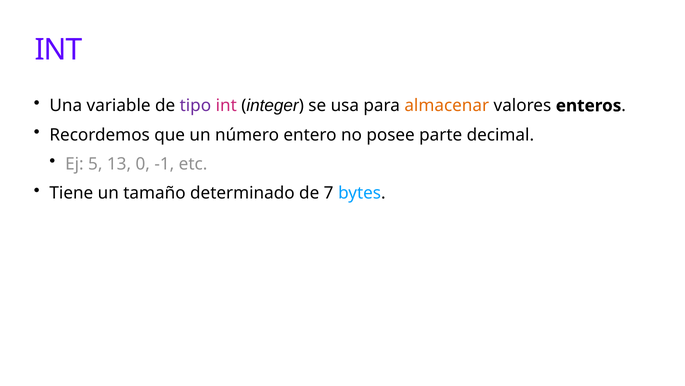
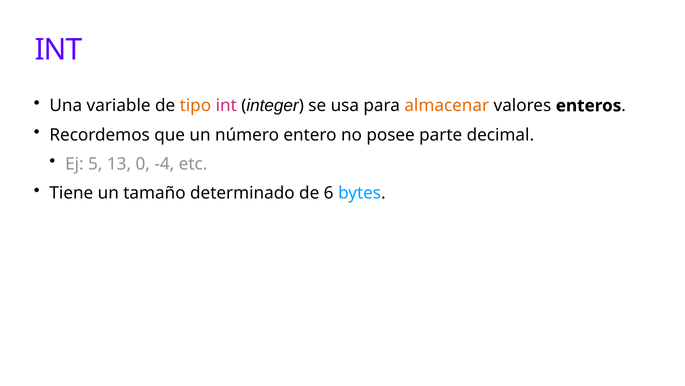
tipo colour: purple -> orange (195, 106)
-1: -1 -> -4 (164, 164)
7: 7 -> 6 (329, 193)
